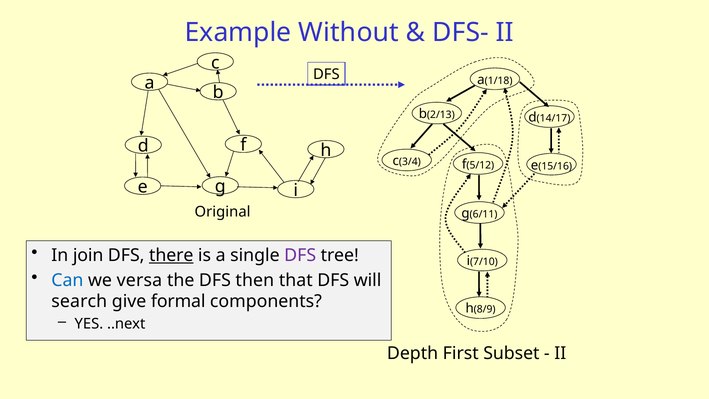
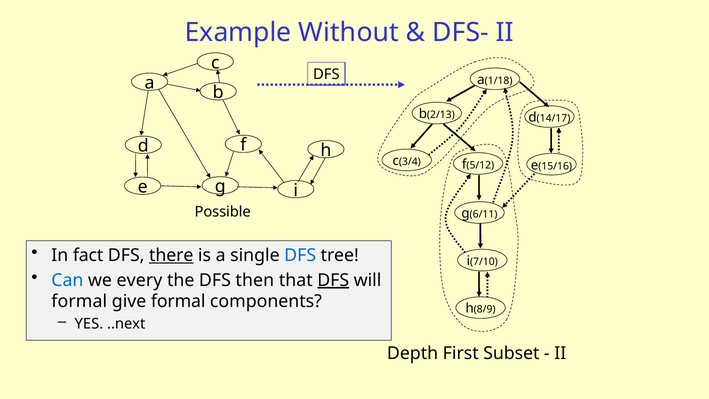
Original: Original -> Possible (223, 212)
join: join -> fact (88, 255)
DFS colour: purple -> blue (300, 255)
versa: versa -> every (139, 280)
DFS underline: none -> present (333, 280)
search: search -> formal (79, 301)
